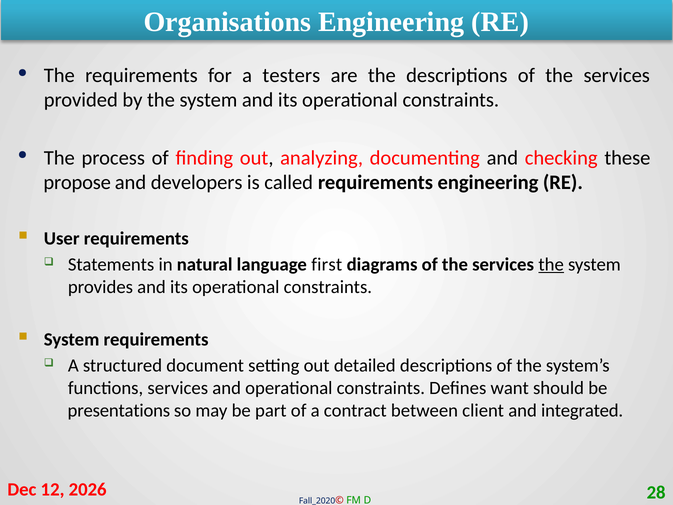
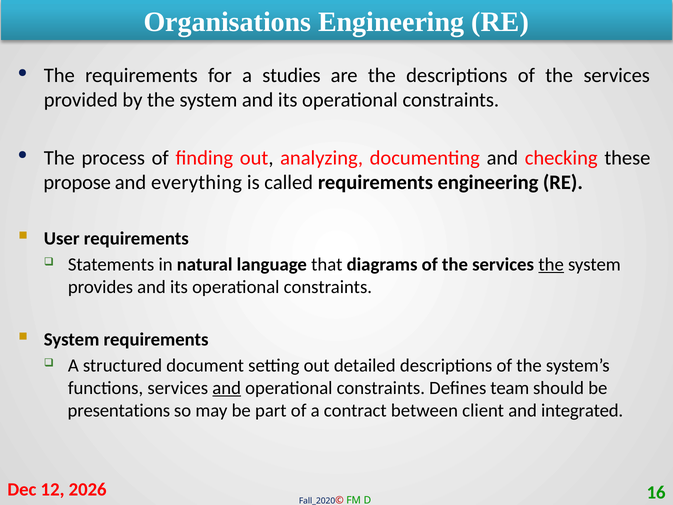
testers: testers -> studies (291, 75)
developers: developers -> everything (197, 182)
first: first -> that (327, 264)
and underline: none -> present (227, 388)
want: want -> team (510, 388)
28: 28 -> 16 (656, 492)
